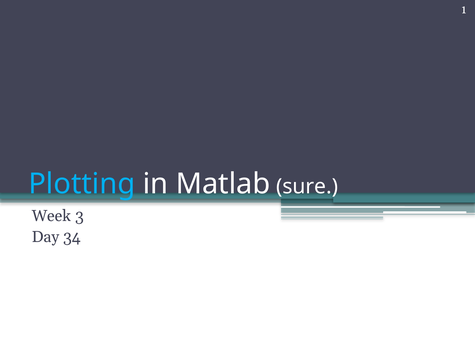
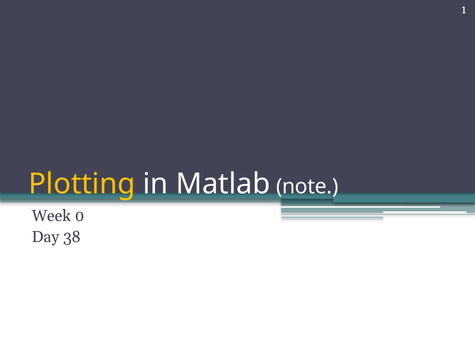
Plotting colour: light blue -> yellow (82, 183)
sure: sure -> note (307, 186)
3: 3 -> 0 (80, 216)
34: 34 -> 38 (72, 237)
